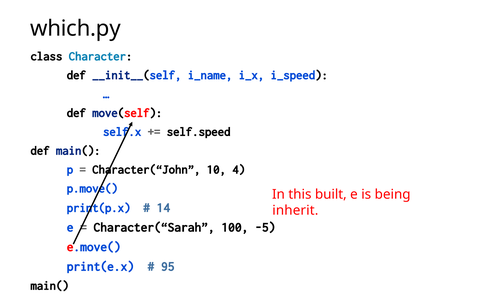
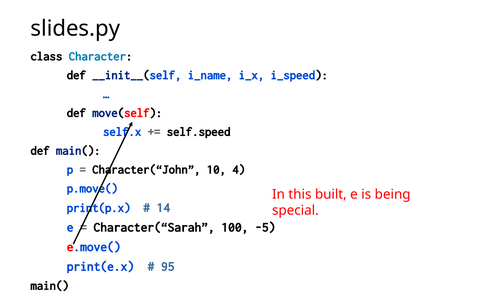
which.py: which.py -> slides.py (75, 28)
inherit: inherit -> special (295, 210)
